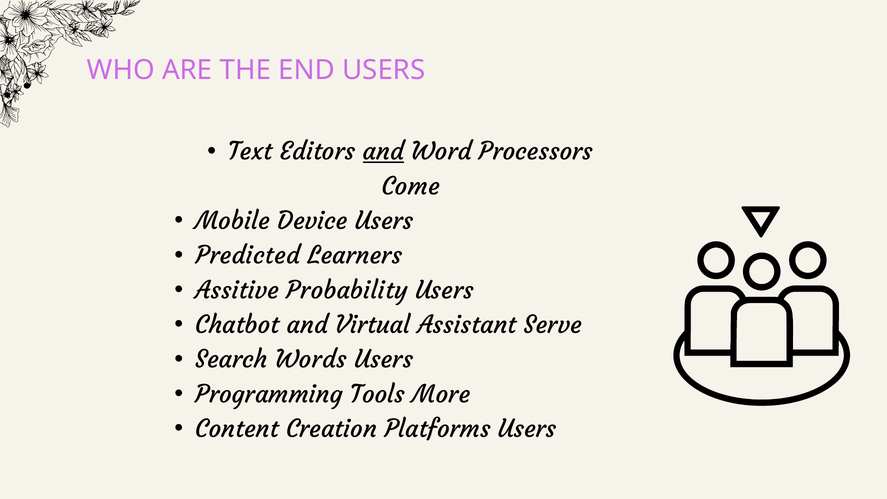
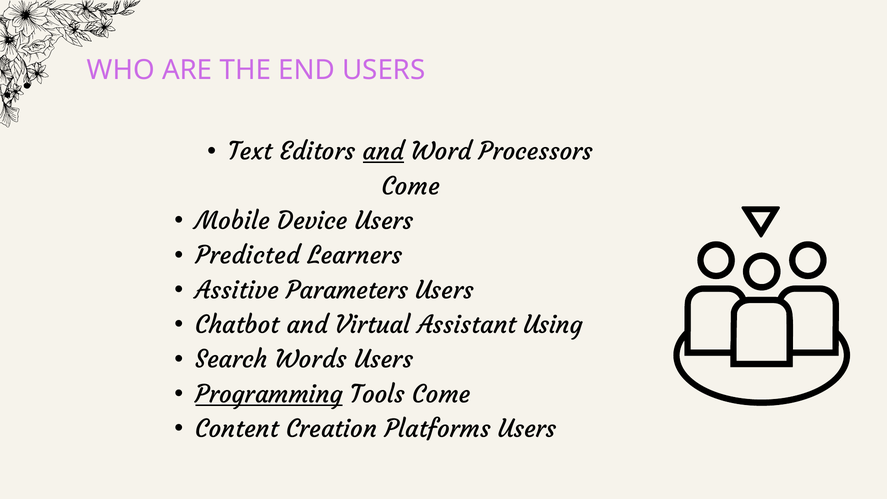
Probability: Probability -> Parameters (347, 290)
Serve: Serve -> Using (553, 325)
Programming underline: none -> present (269, 394)
Tools More: More -> Come (441, 394)
